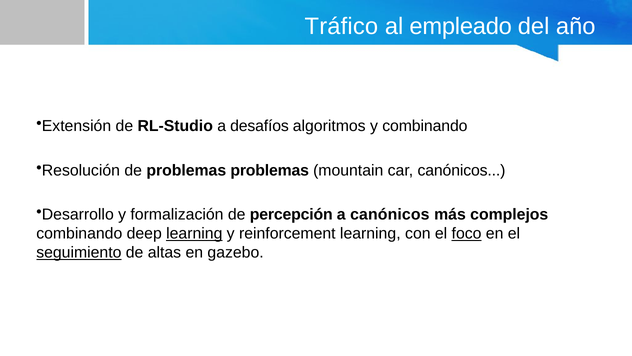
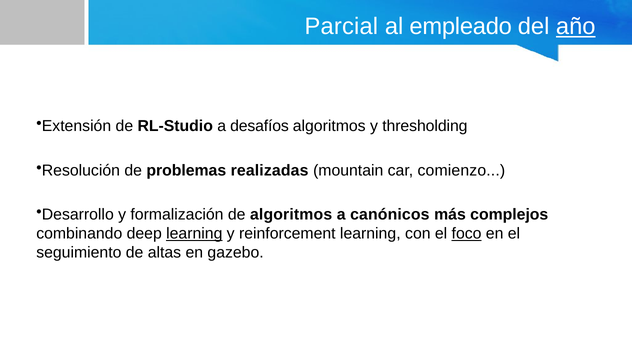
Tráfico: Tráfico -> Parcial (341, 27)
año underline: none -> present (576, 27)
y combinando: combinando -> thresholding (425, 126)
problemas problemas: problemas -> realizadas (270, 170)
car canónicos: canónicos -> comienzo (461, 170)
de percepción: percepción -> algoritmos (291, 214)
seguimiento underline: present -> none (79, 252)
